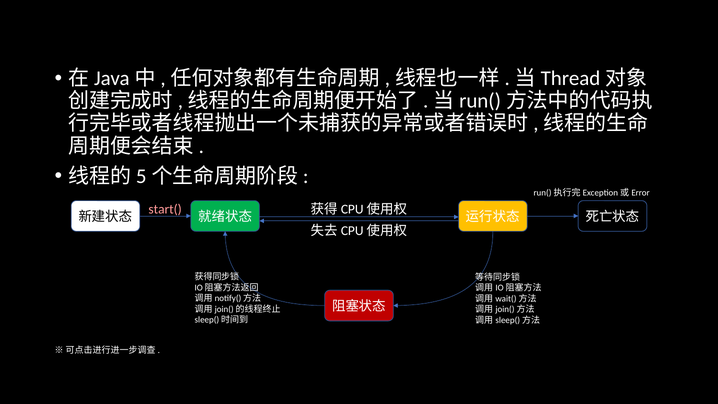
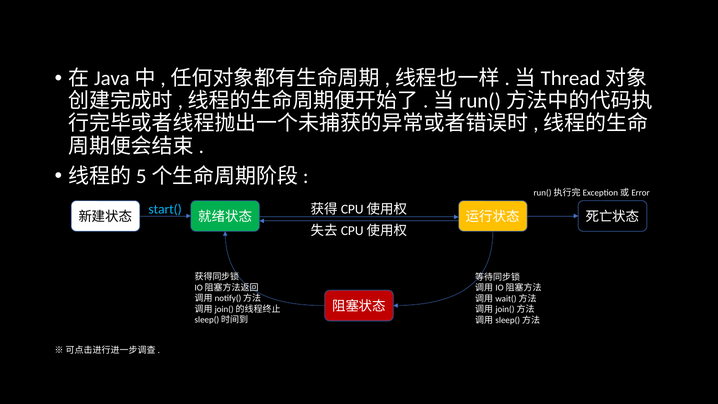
start( colour: pink -> light blue (165, 209)
